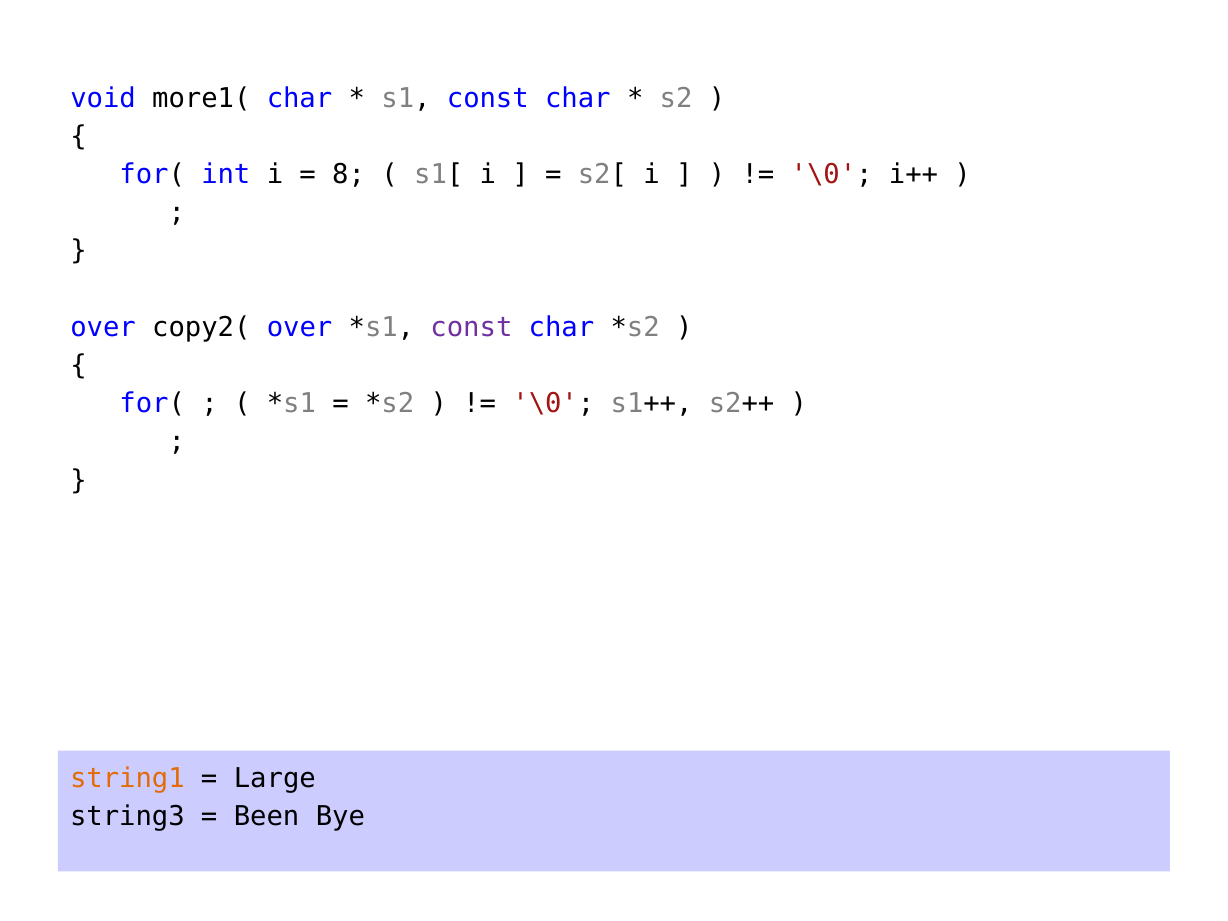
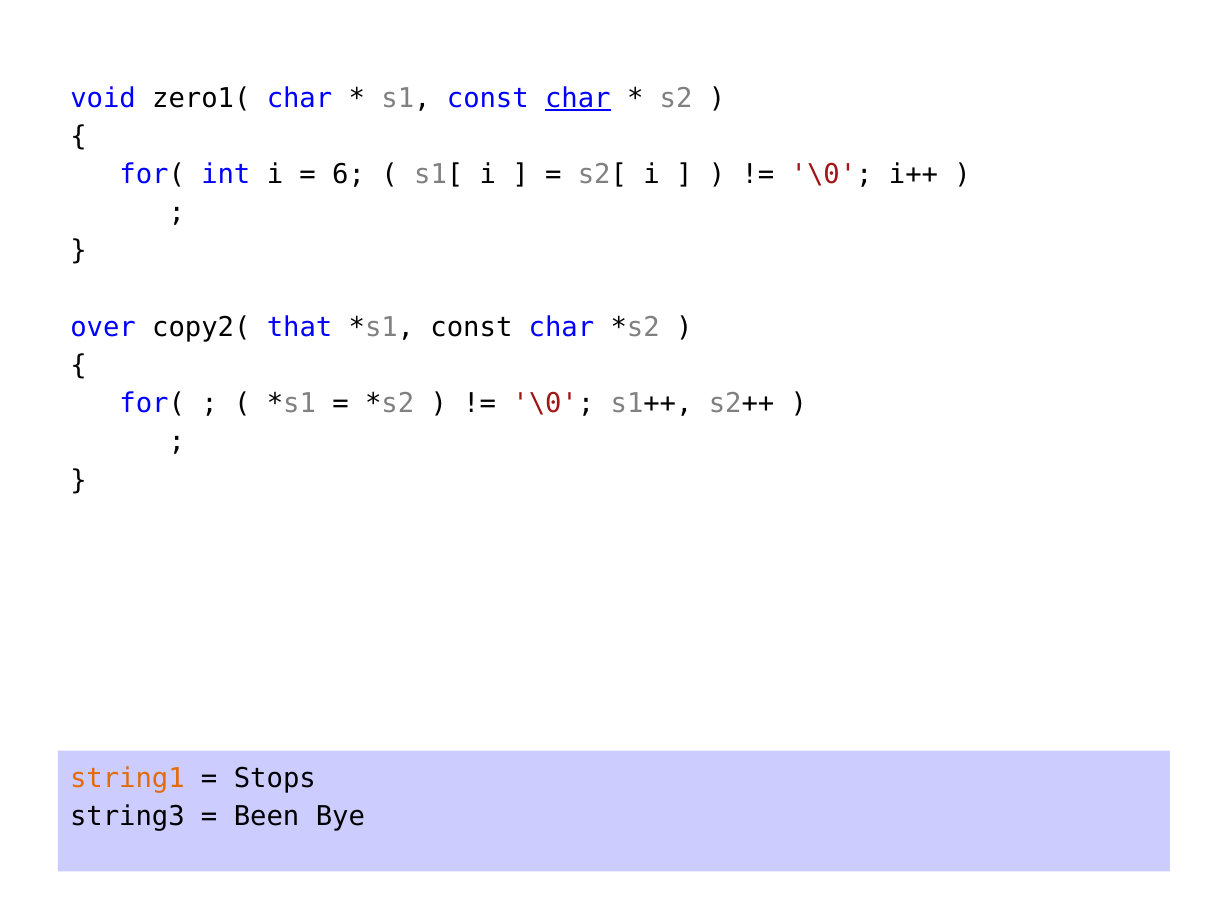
more1(: more1( -> zero1( (201, 98)
char underline: none -> present (578, 98)
8: 8 -> 6 (349, 175)
copy2( over: over -> that (300, 327)
const colour: purple -> black (471, 327)
Large: Large -> Stops (275, 779)
